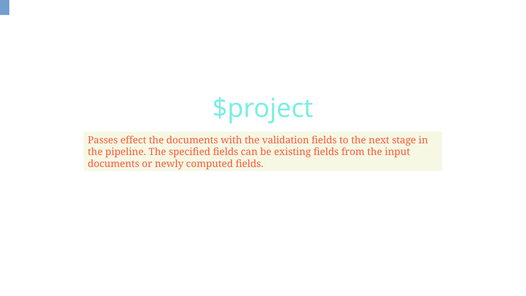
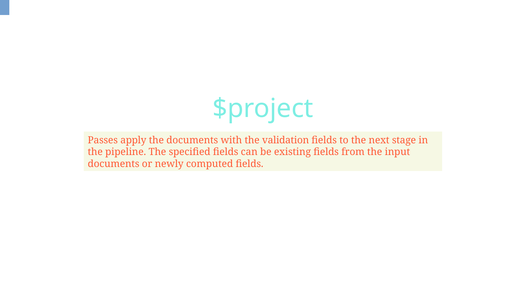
effect: effect -> apply (133, 140)
